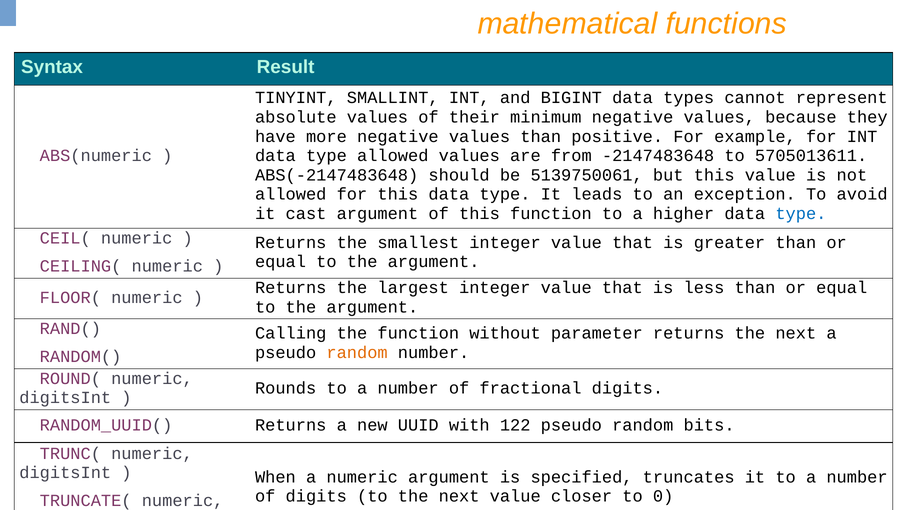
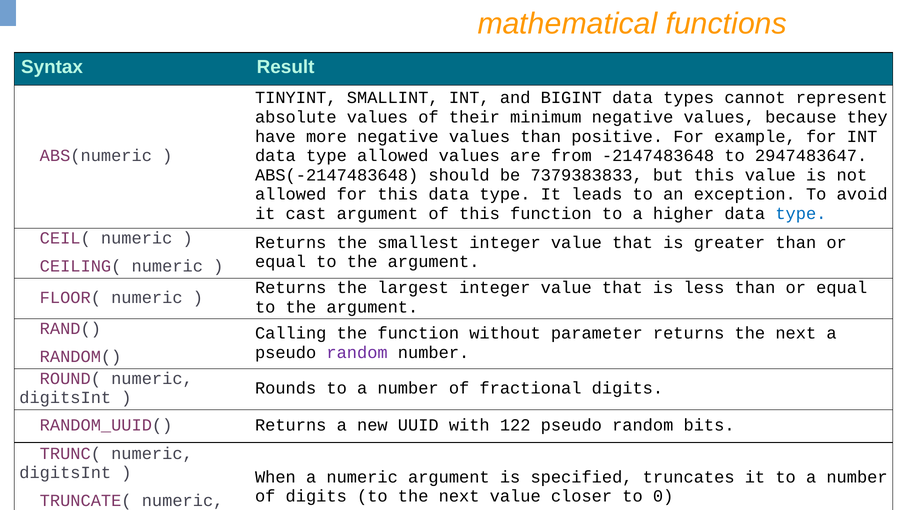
5705013611: 5705013611 -> 2947483647 (811, 156)
5139750061: 5139750061 -> 7379383833 (587, 175)
random colour: orange -> purple (357, 353)
